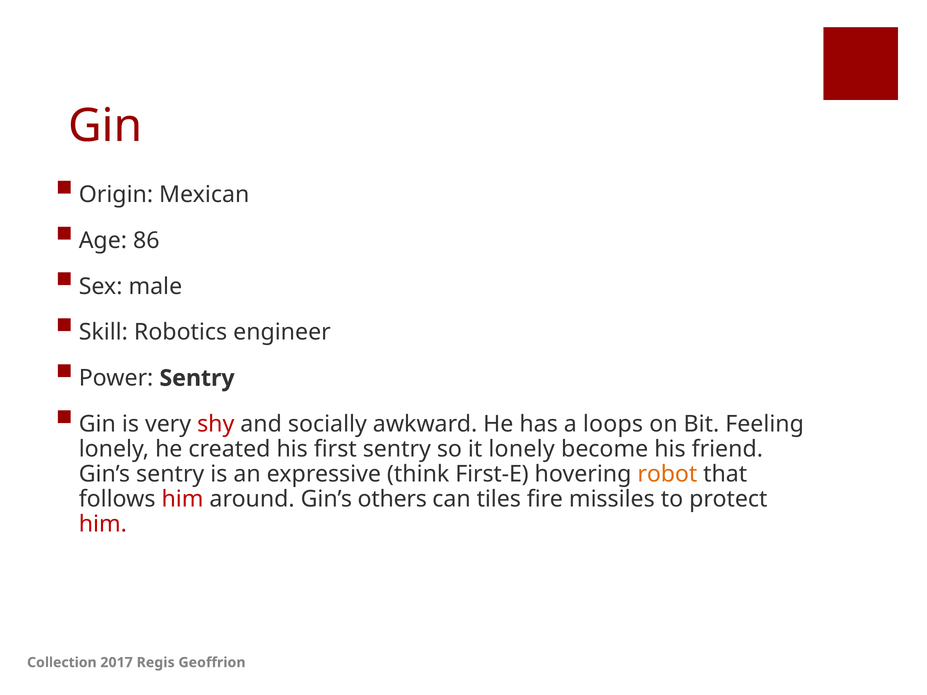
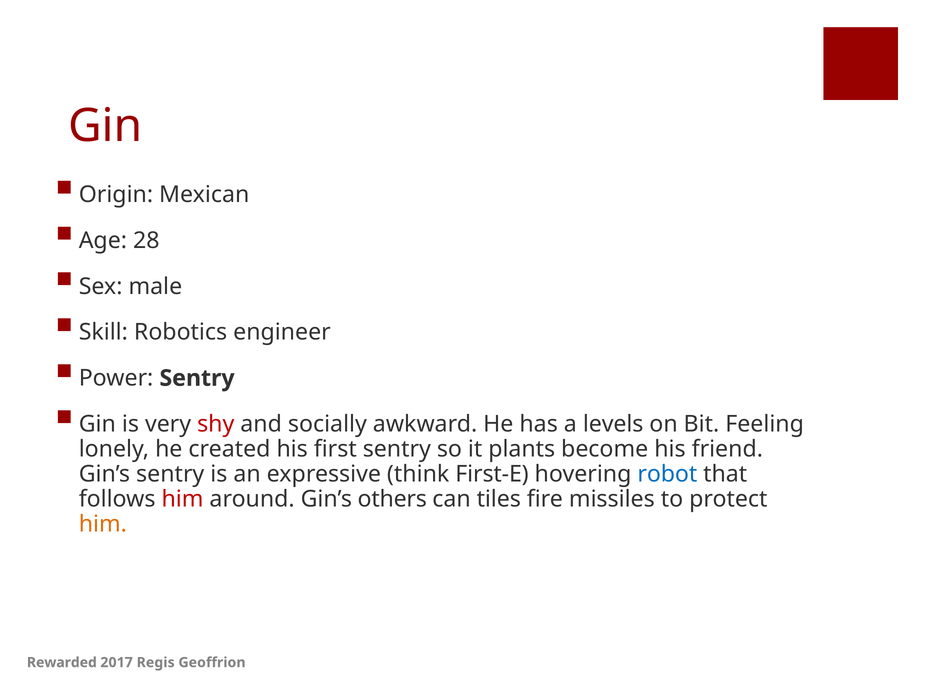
86: 86 -> 28 (146, 241)
loops: loops -> levels (613, 424)
it lonely: lonely -> plants (522, 449)
robot colour: orange -> blue (667, 474)
him colour: red -> orange (103, 524)
Collection: Collection -> Rewarded (62, 663)
